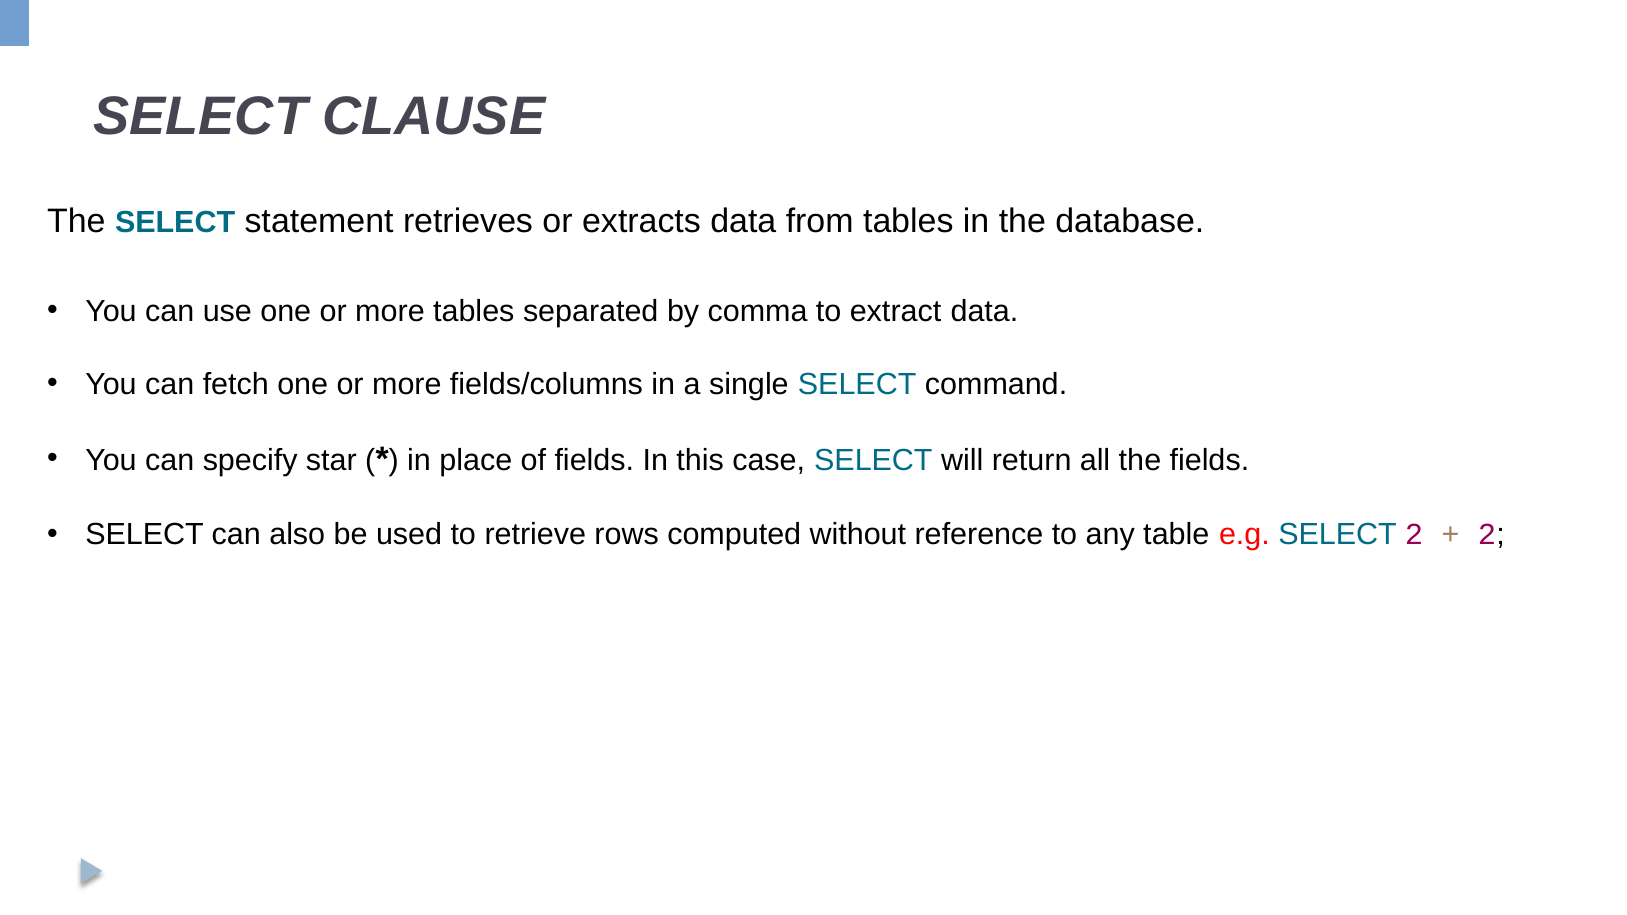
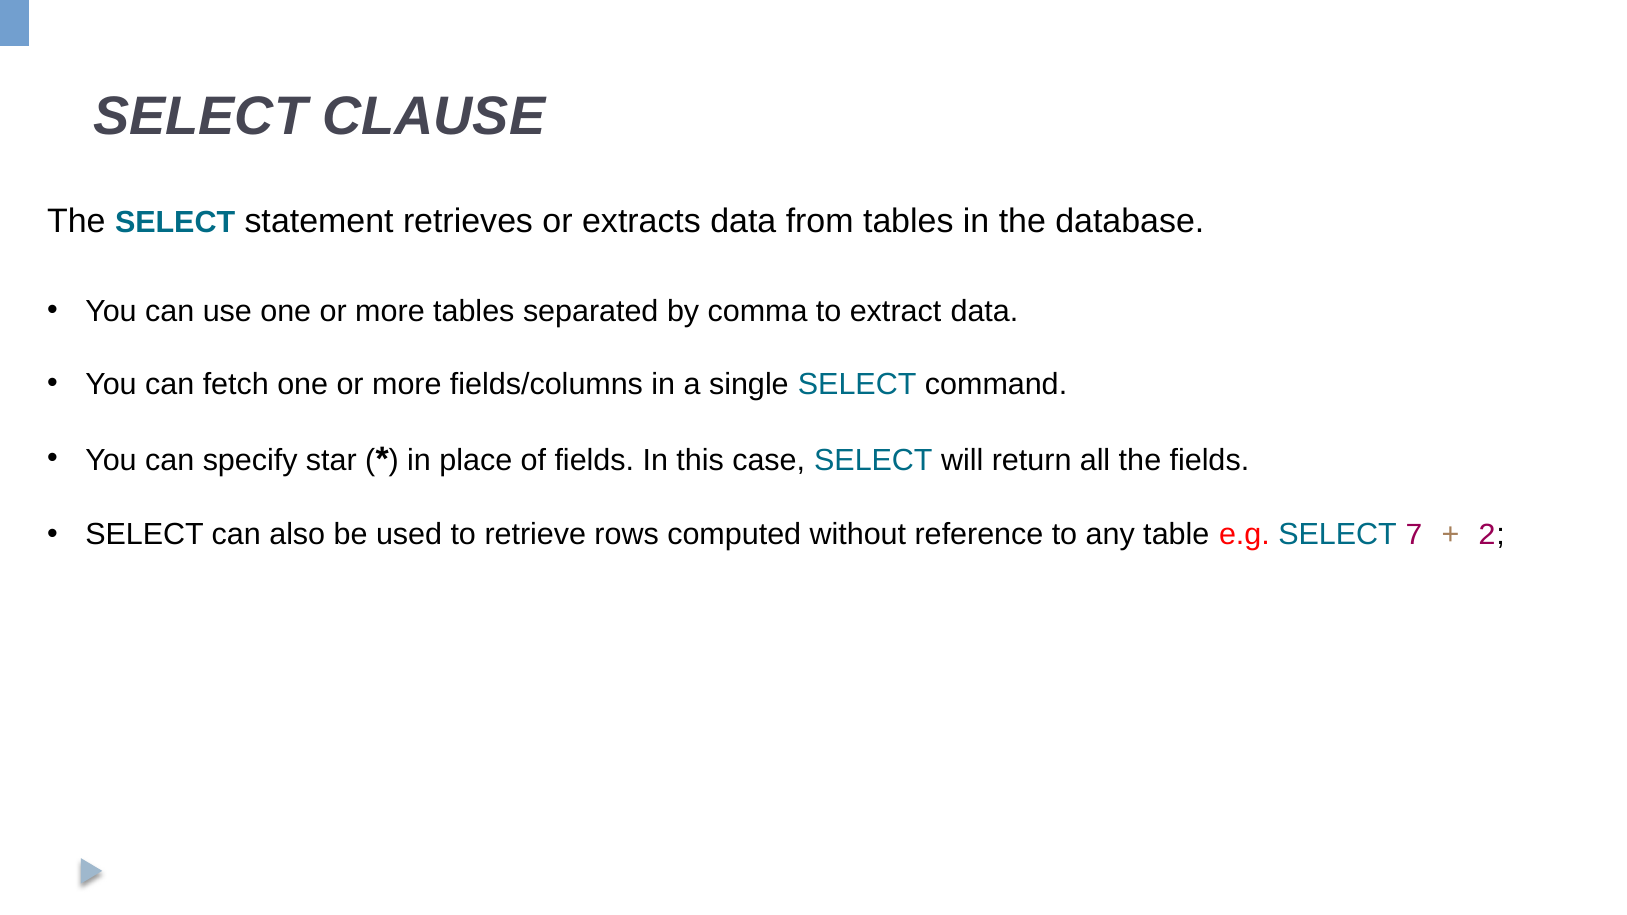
SELECT 2: 2 -> 7 (1414, 535)
